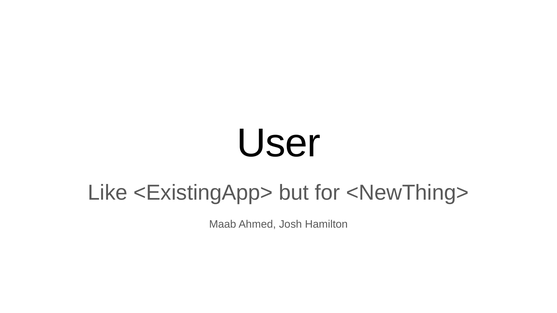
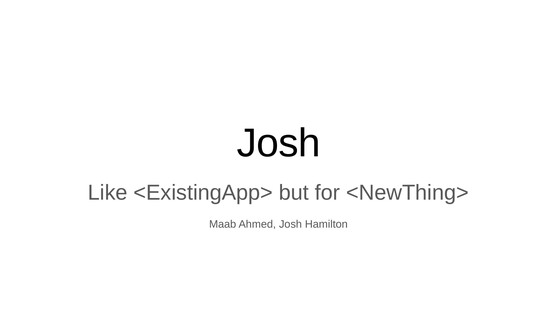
User: User -> Josh (279, 143)
